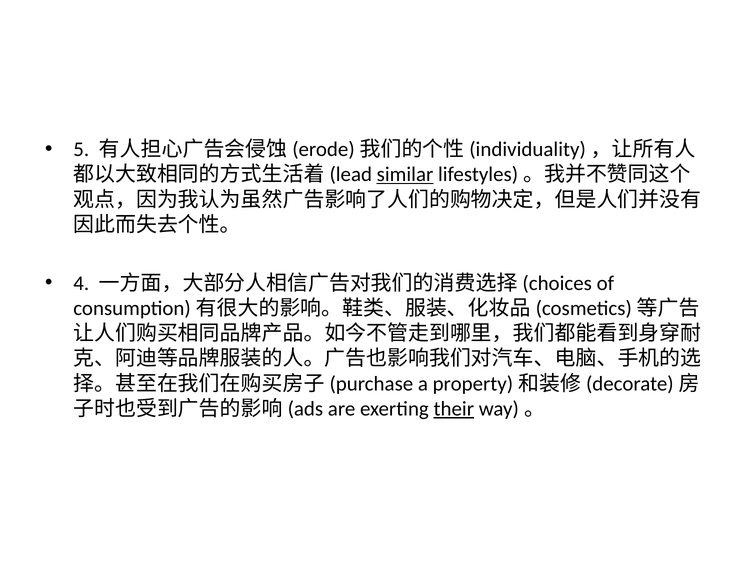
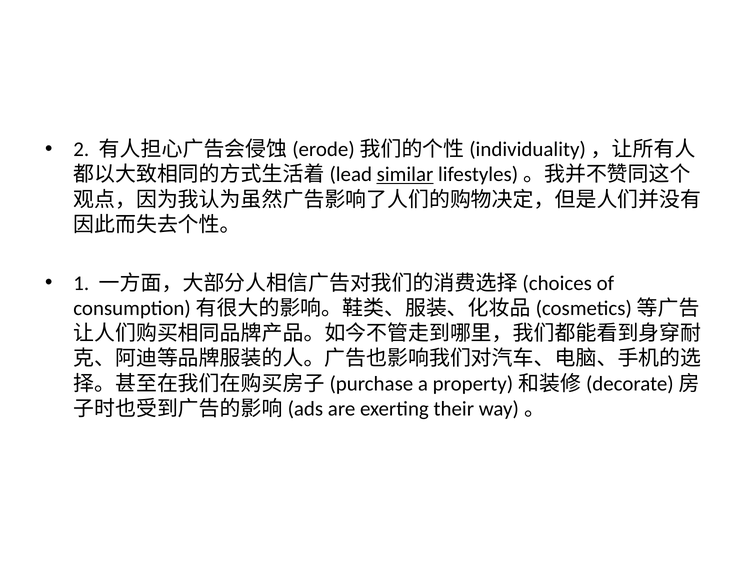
5: 5 -> 2 (81, 149)
4: 4 -> 1 (81, 283)
their underline: present -> none (454, 409)
